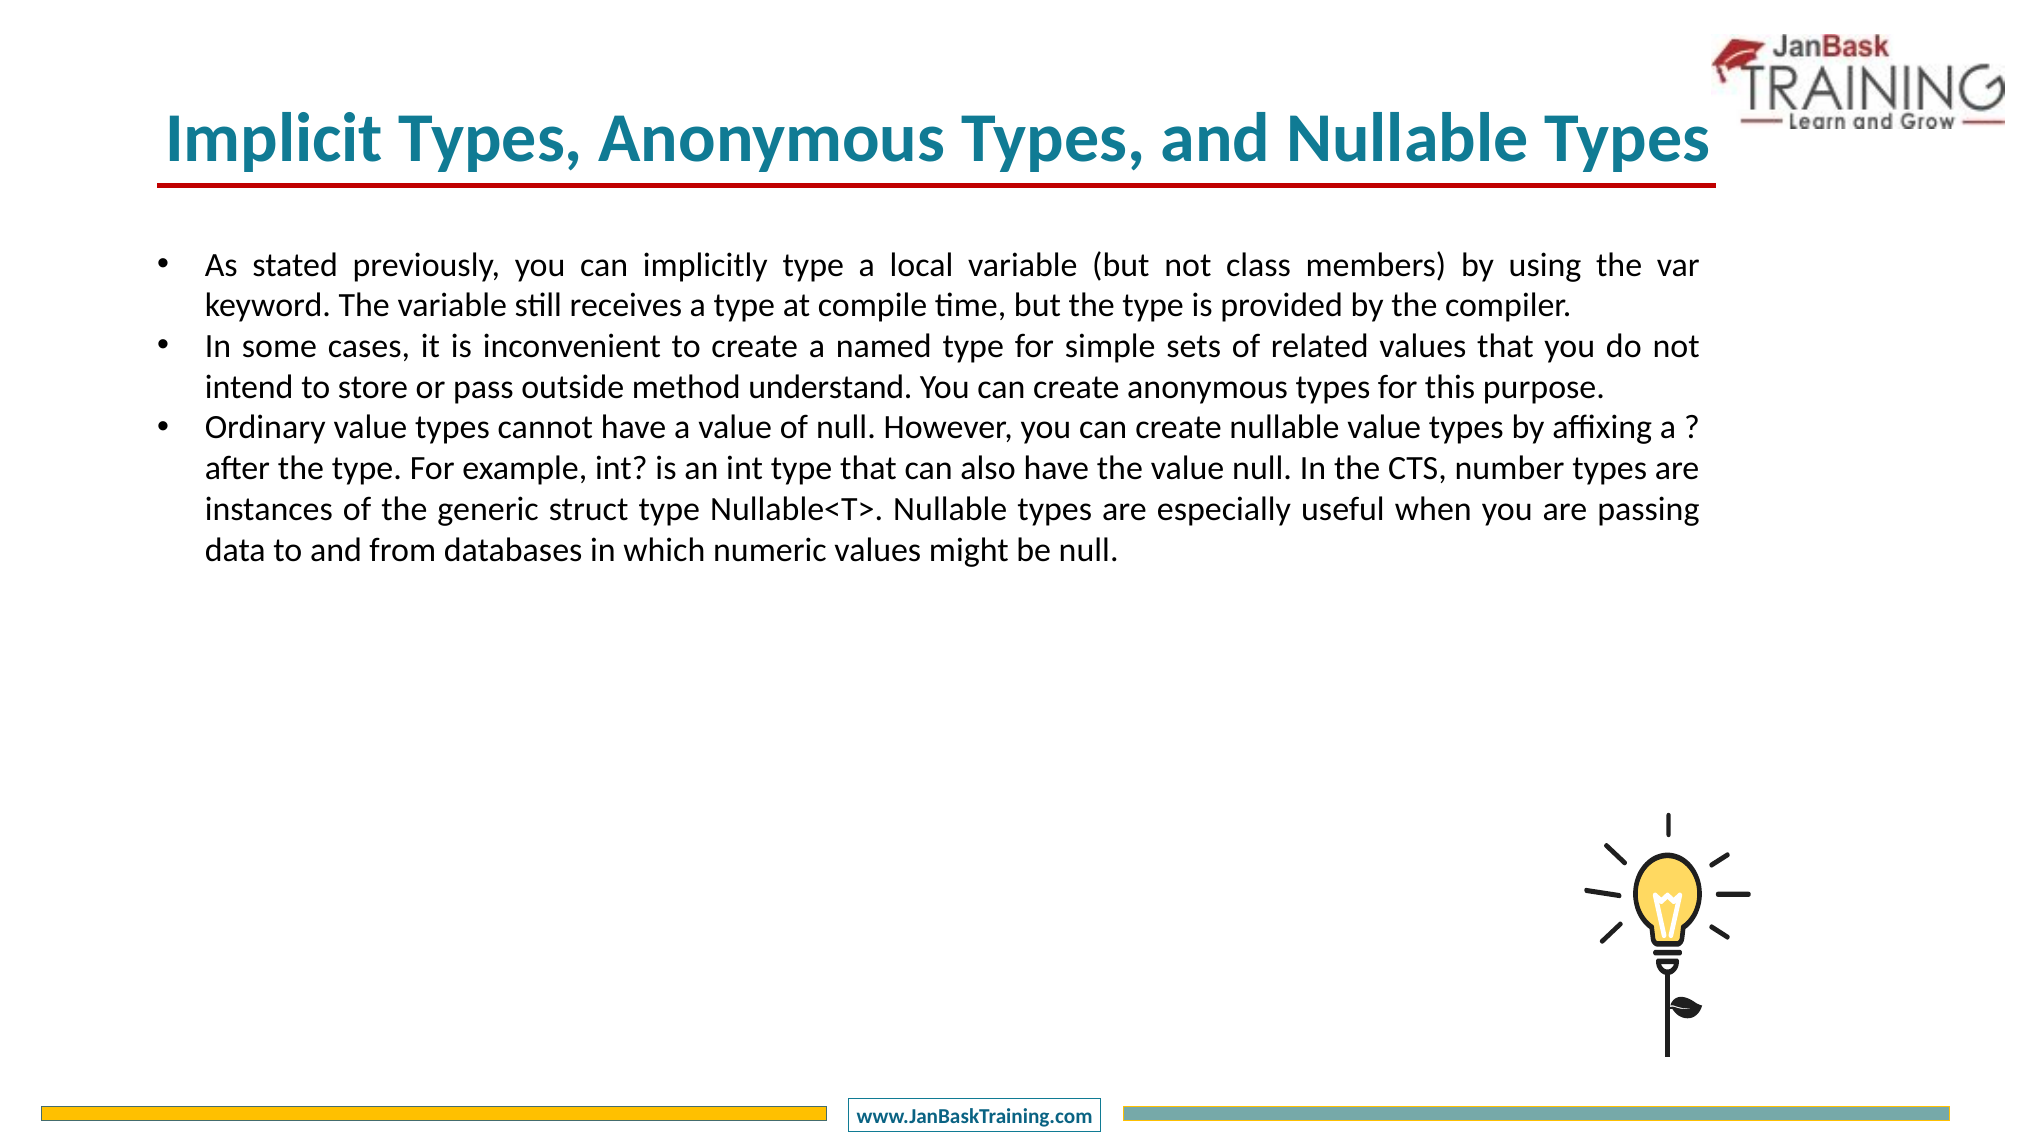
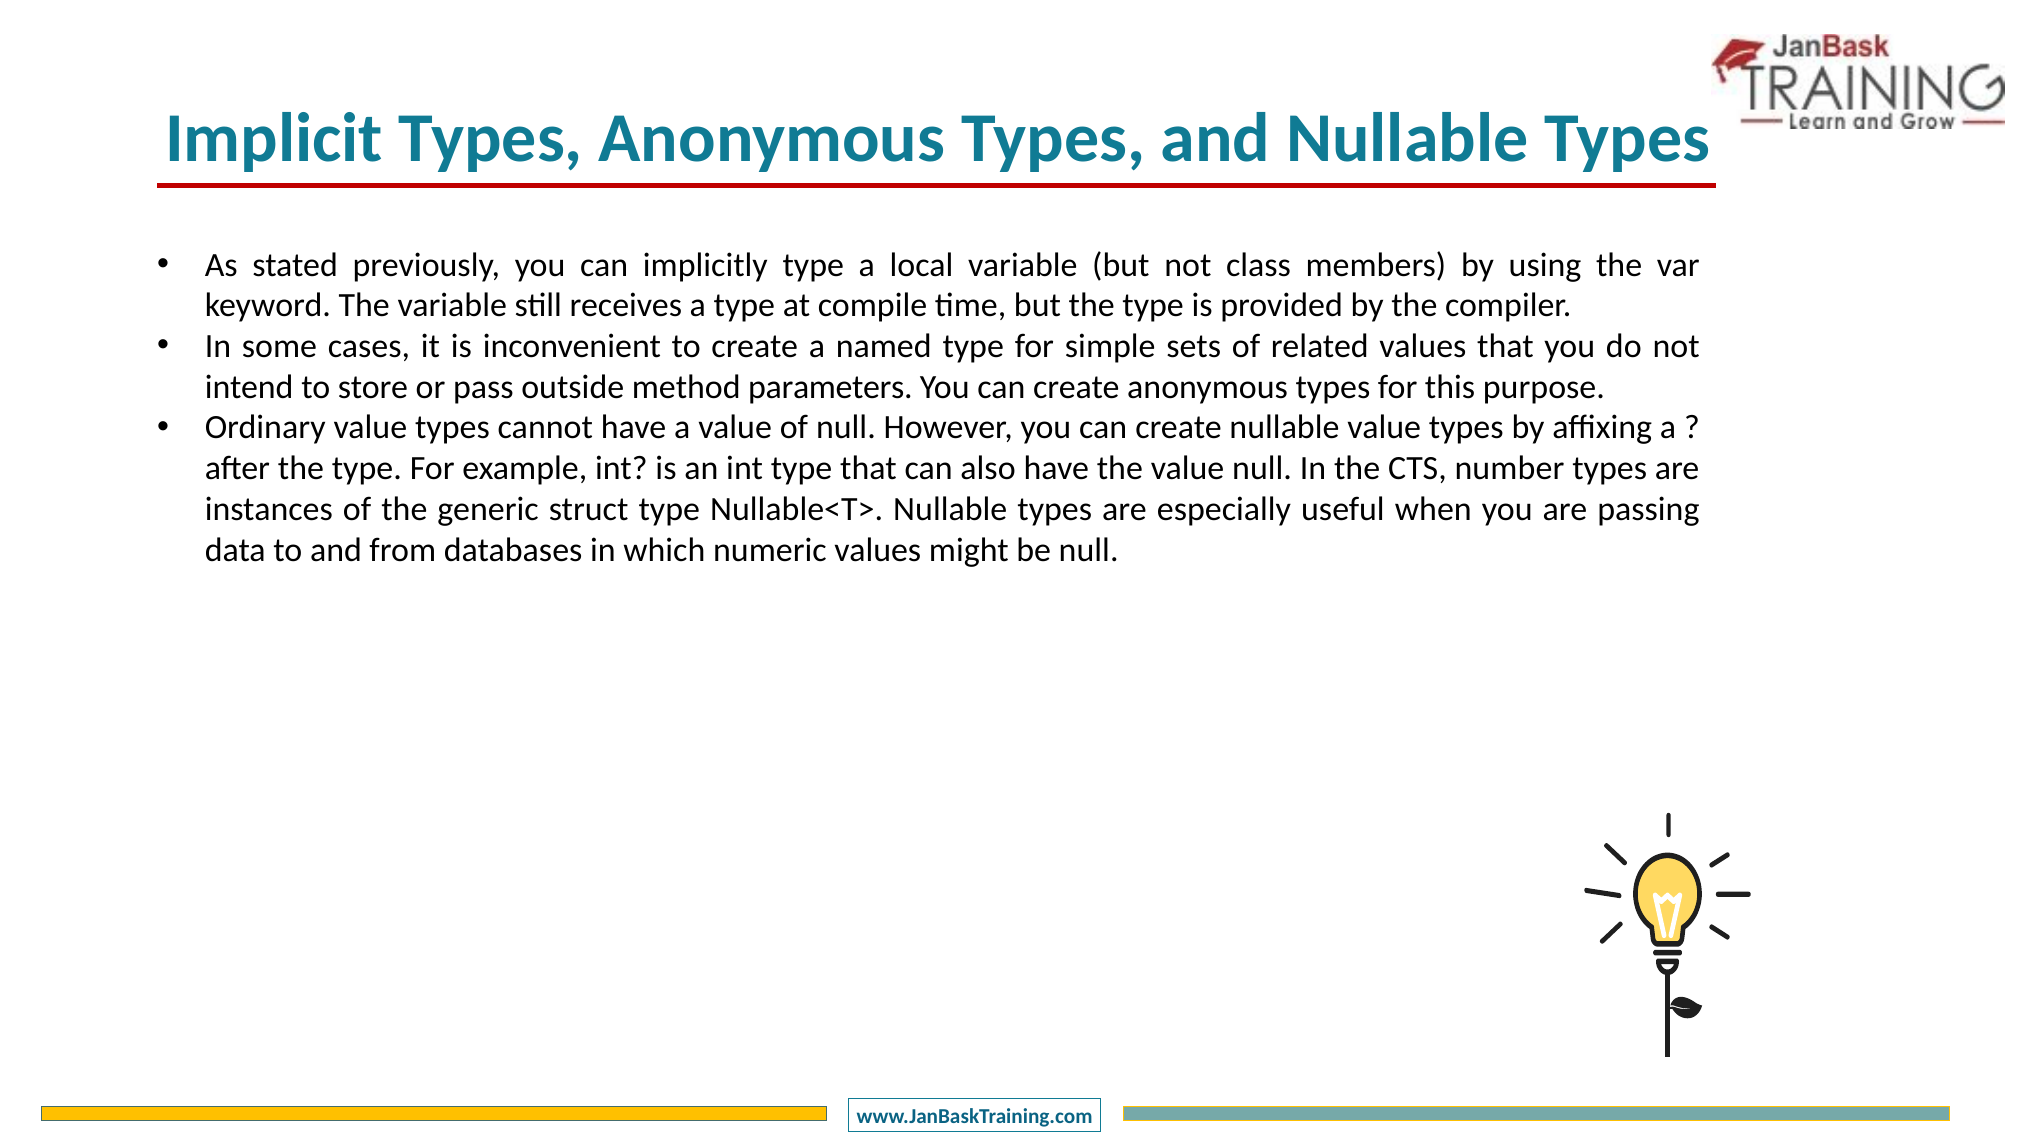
understand: understand -> parameters (830, 387)
